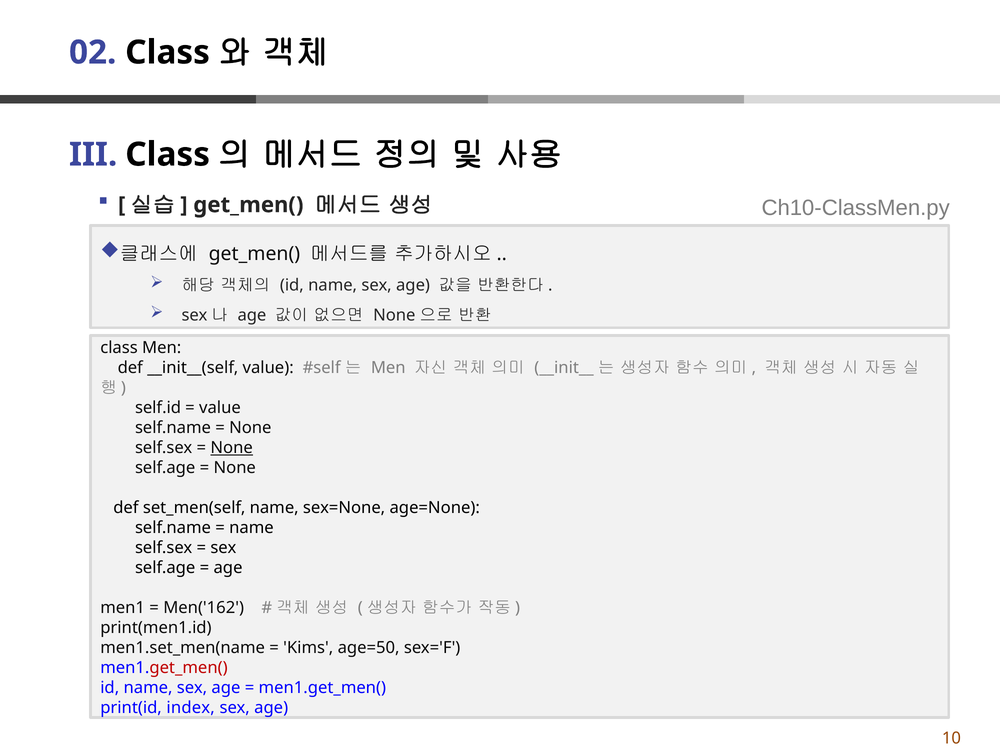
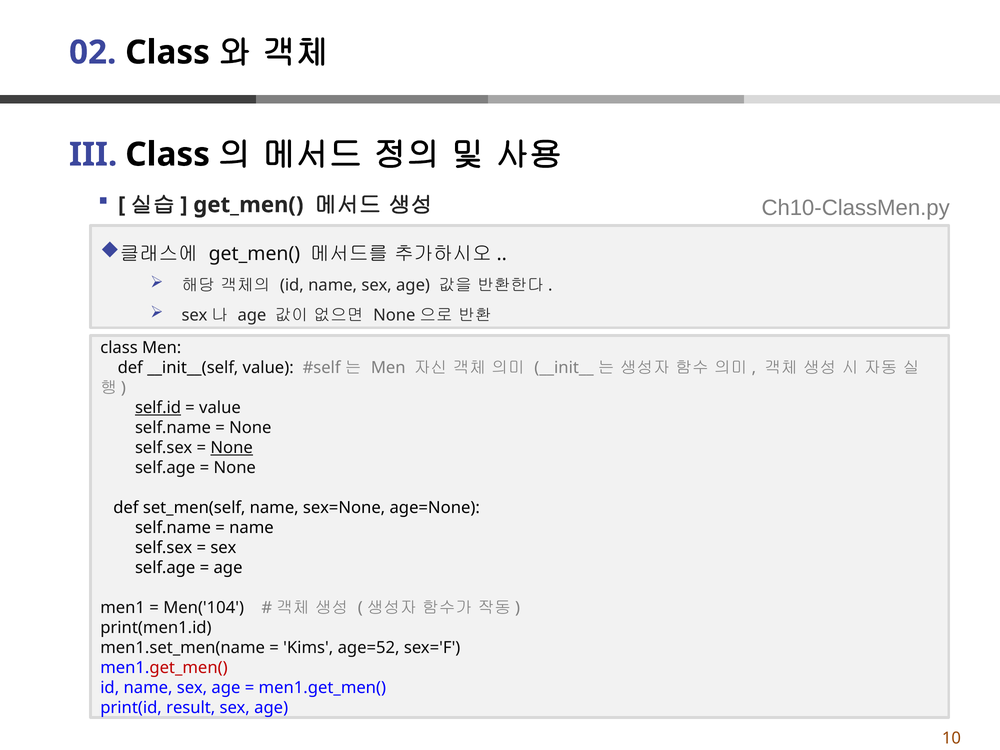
self.id underline: none -> present (158, 408)
Men('162: Men('162 -> Men('104 (204, 608)
age=50: age=50 -> age=52 (369, 648)
index: index -> result (191, 708)
